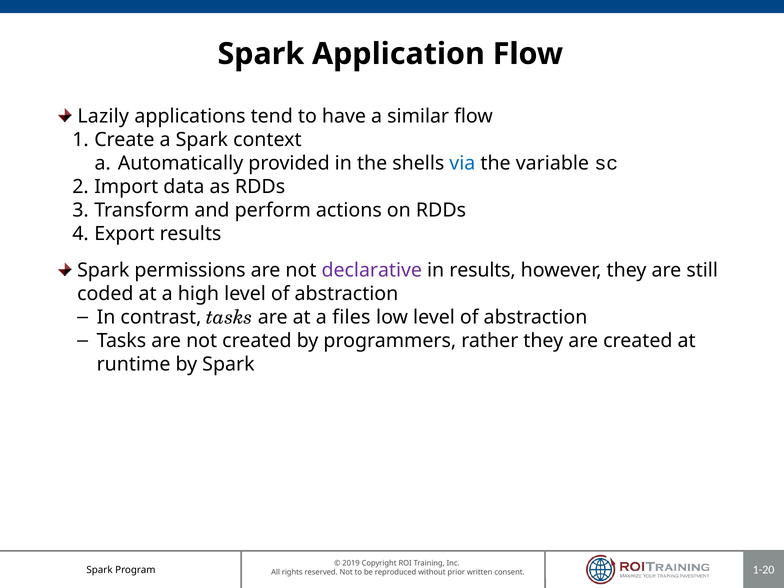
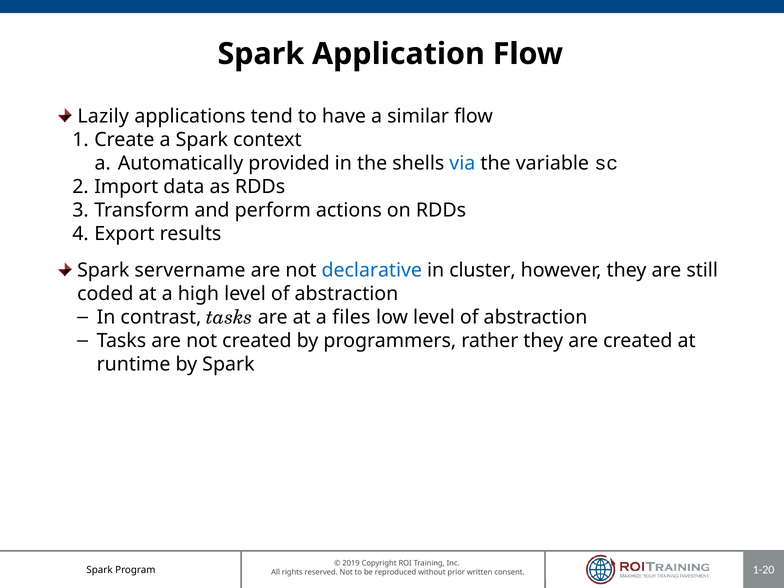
permissions: permissions -> servername (190, 270)
declarative colour: purple -> blue (372, 270)
in results: results -> cluster (483, 270)
